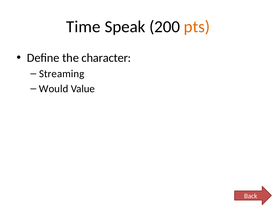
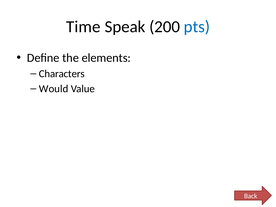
pts colour: orange -> blue (197, 27)
character: character -> elements (106, 58)
Streaming: Streaming -> Characters (62, 74)
